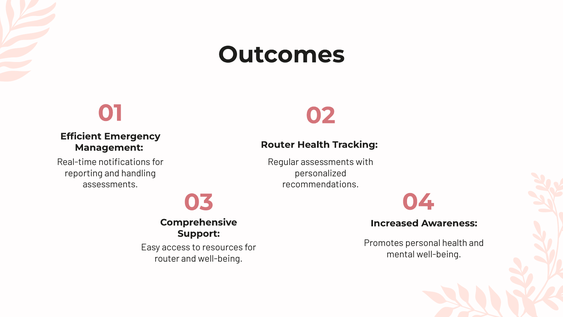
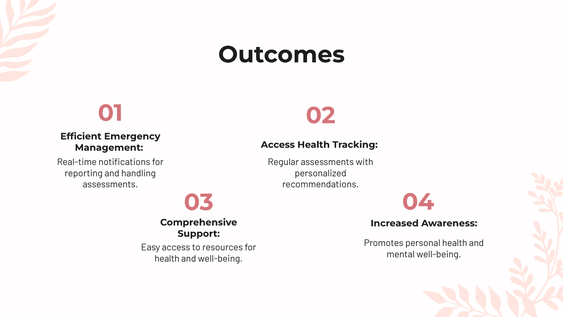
Management Router: Router -> Access (278, 145)
router: router -> health (167, 258)
